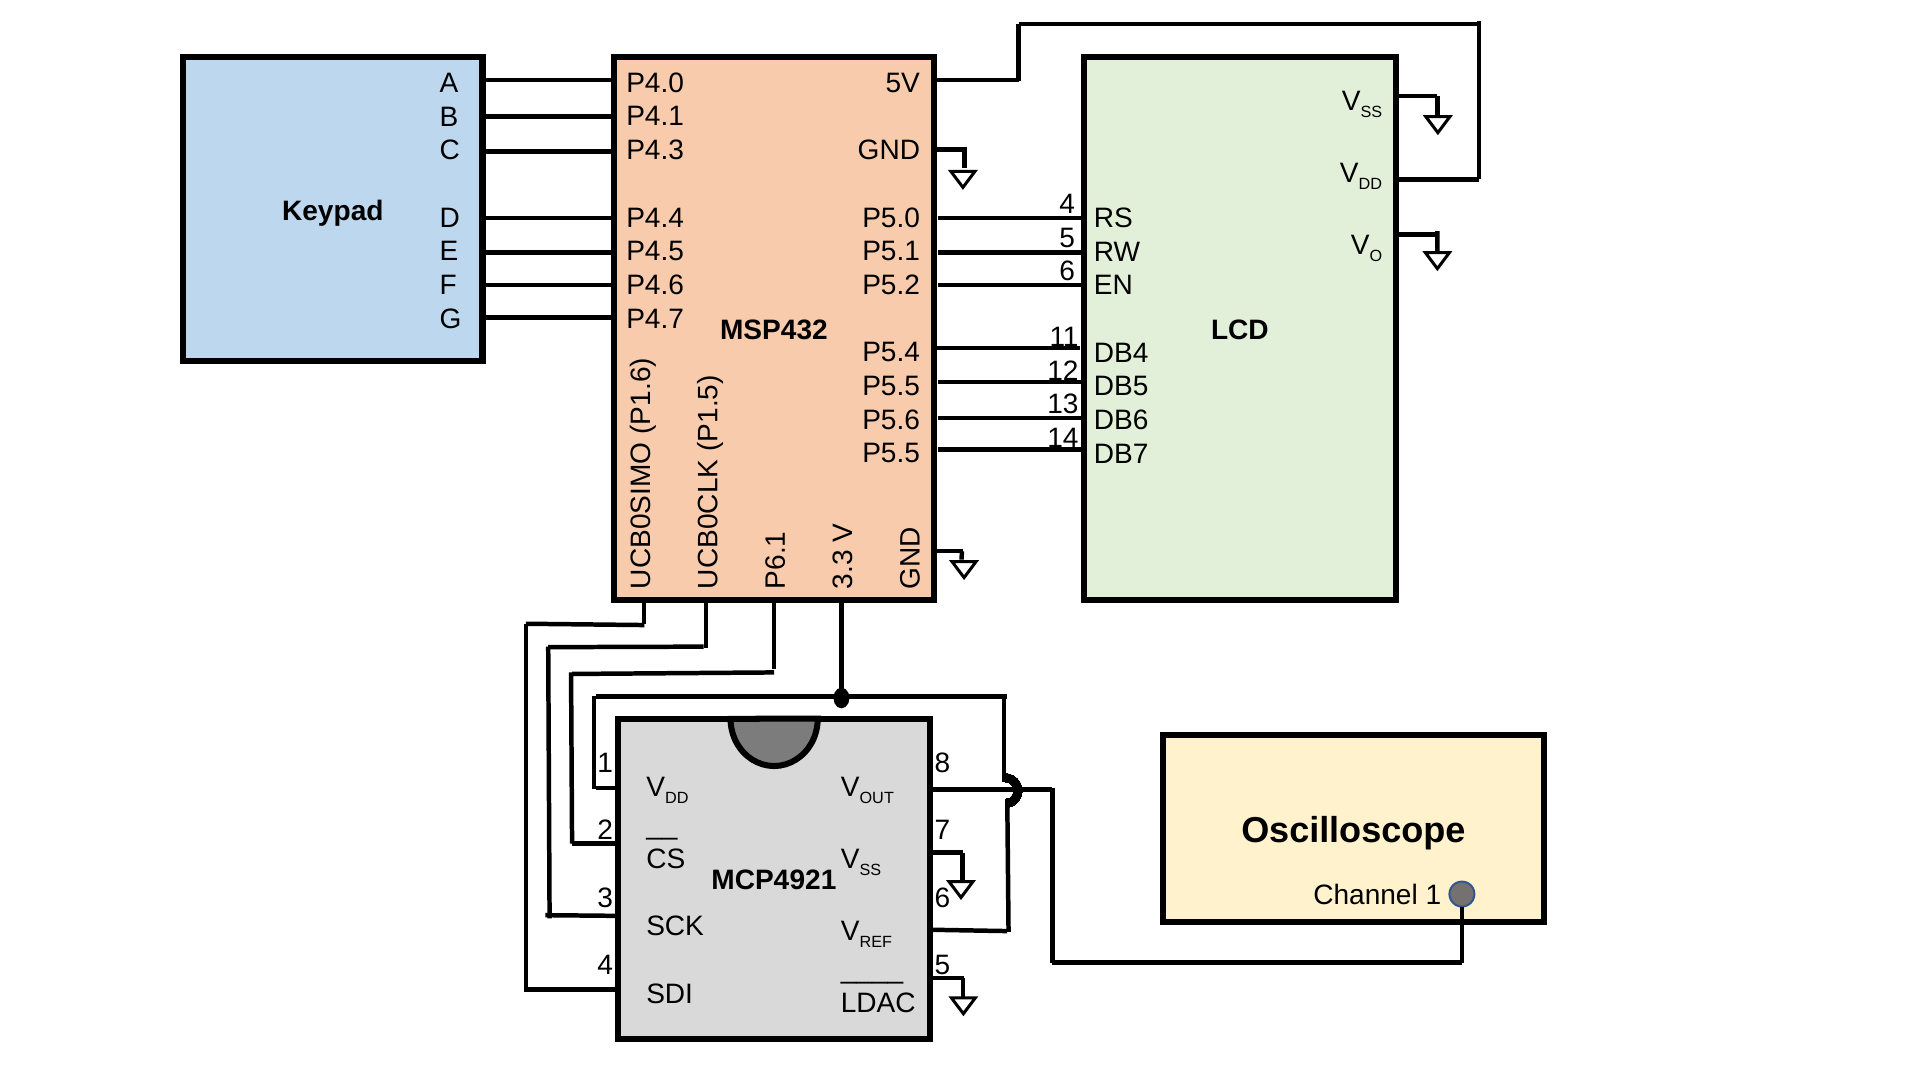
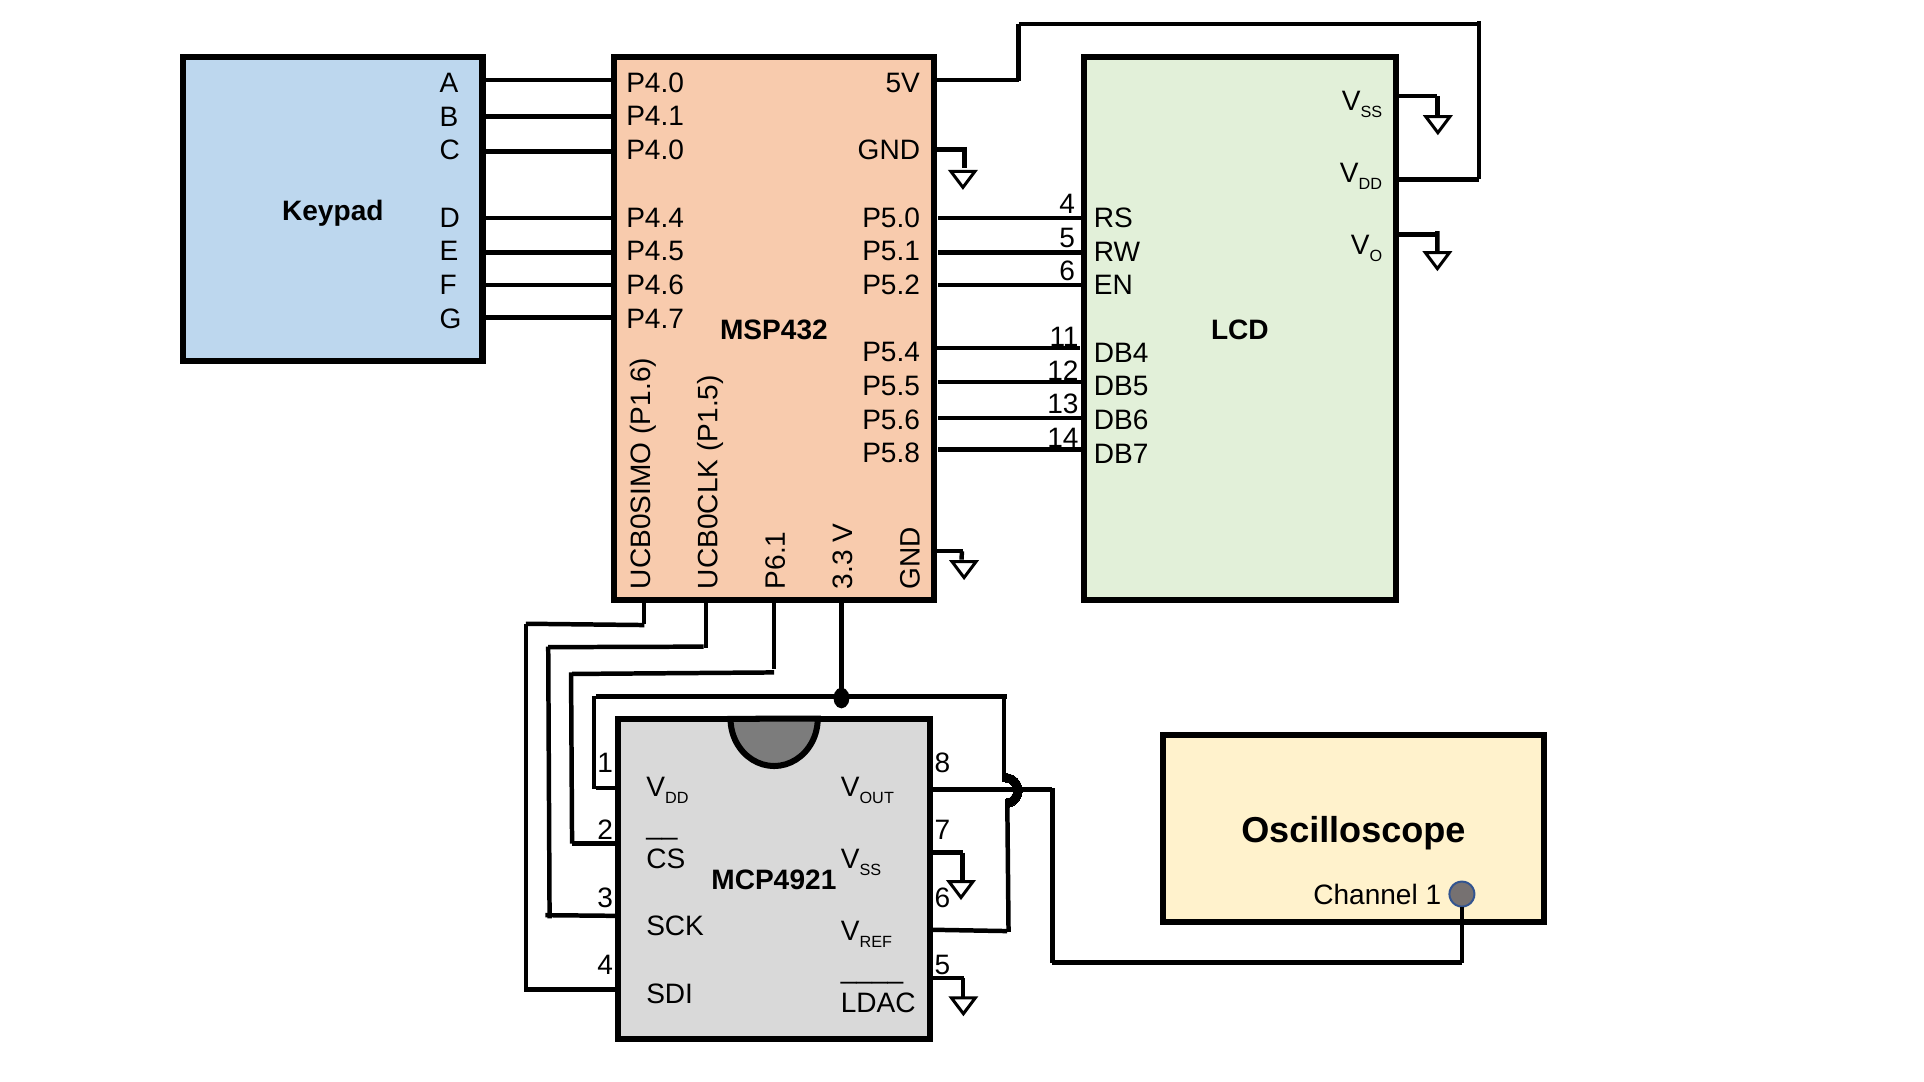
P4.3: P4.3 -> P4.0 (655, 150)
P5.5: P5.5 -> P5.8 (891, 454)
